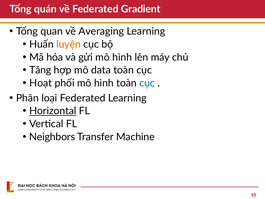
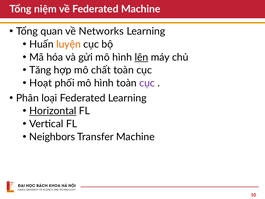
quán: quán -> niệm (45, 9)
Federated Gradient: Gradient -> Machine (141, 9)
Averaging: Averaging -> Networks (101, 31)
lên underline: none -> present (141, 57)
data: data -> chất (101, 70)
cục colour: blue -> purple (147, 83)
